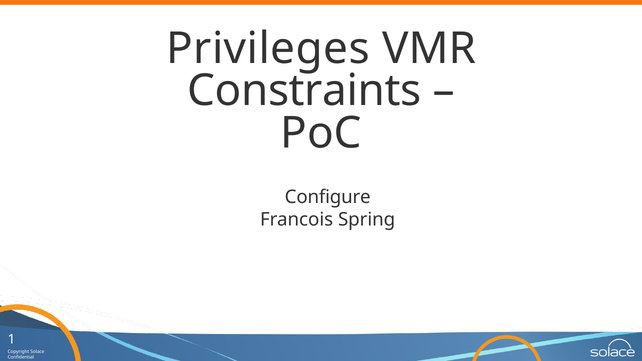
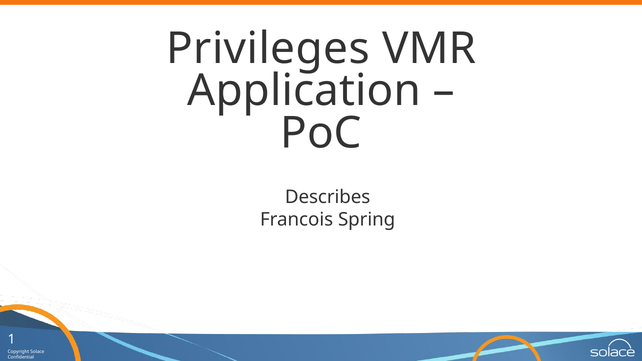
Constraints: Constraints -> Application (304, 91)
Configure: Configure -> Describes (328, 197)
